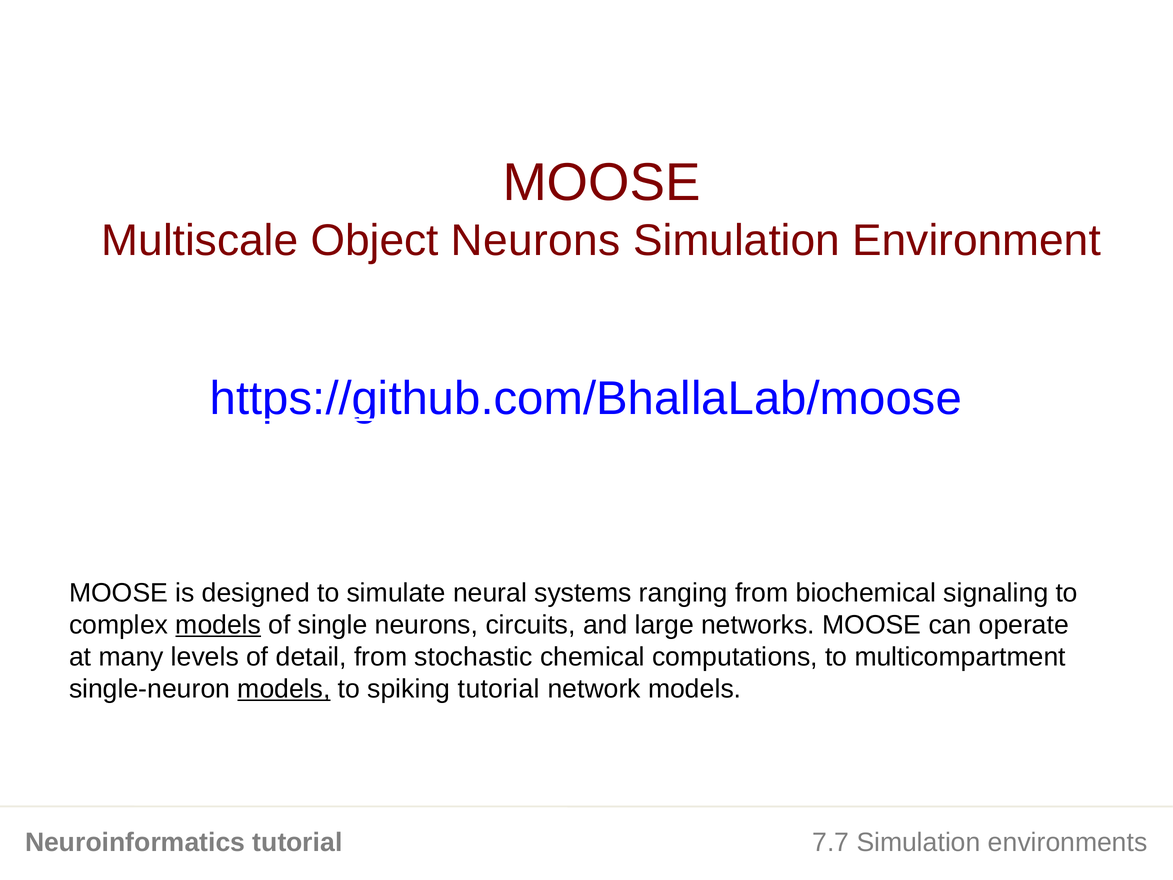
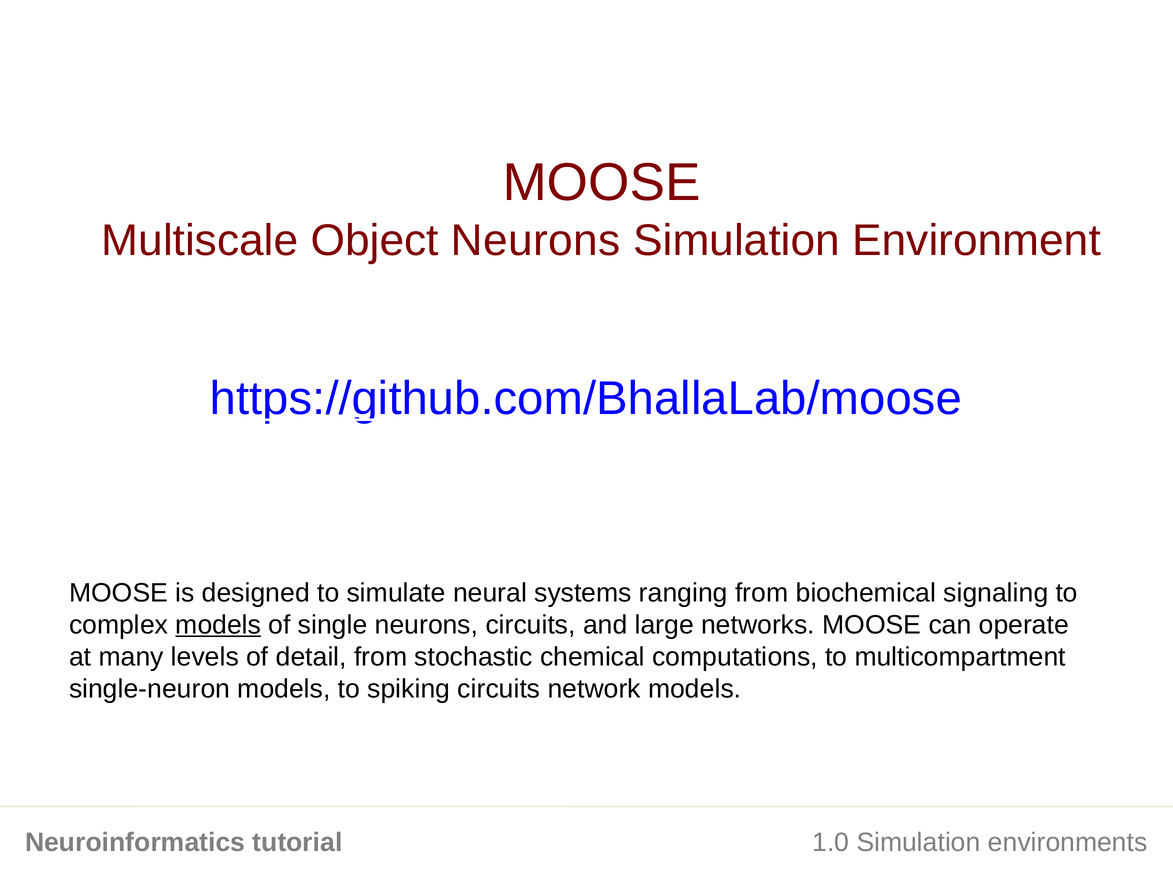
models underline: present -> none (284, 689)
spiking tutorial: tutorial -> circuits (499, 689)
7.7: 7.7 -> 1.0 (831, 842)
